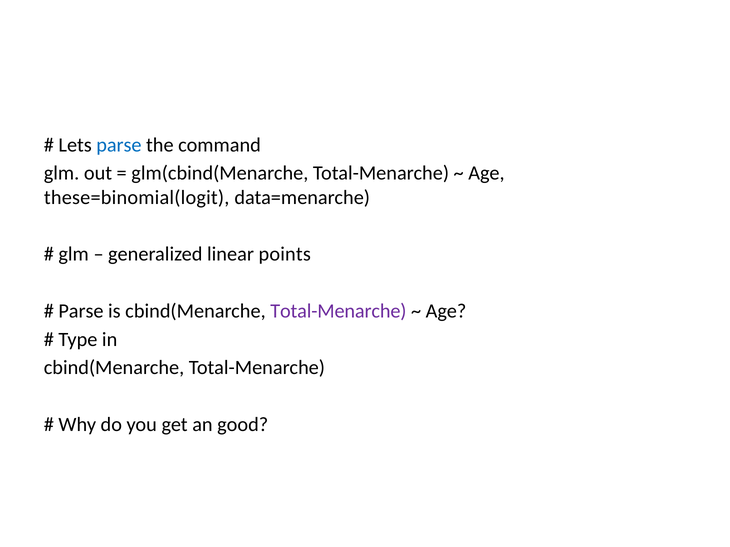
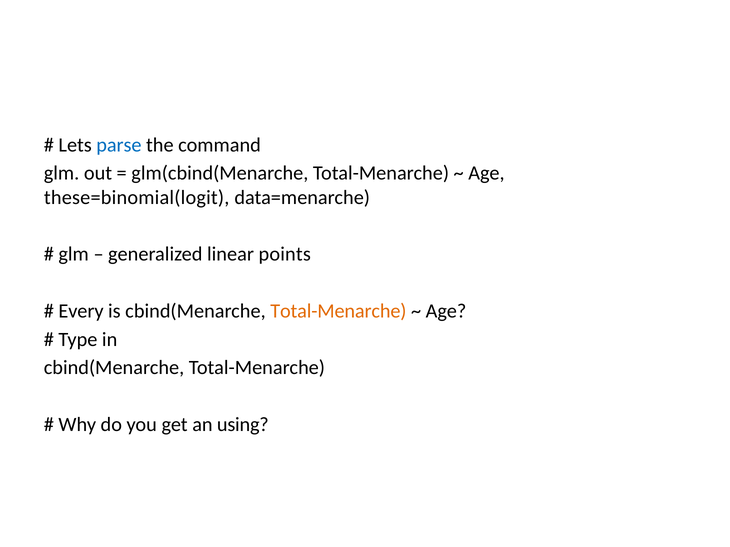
Parse: Parse -> Every (81, 311)
Total-Menarche colour: purple -> orange (338, 311)
good: good -> using (243, 425)
